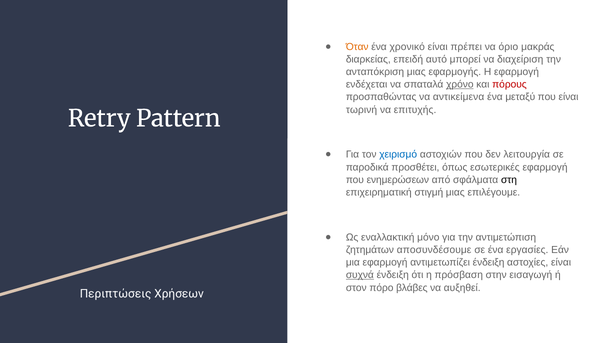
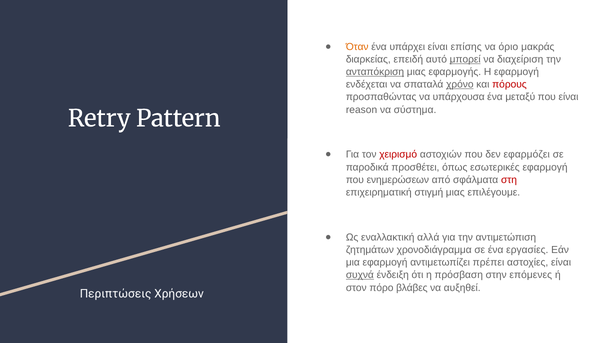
χρονικό: χρονικό -> υπάρχει (407, 47)
πρέπει: πρέπει -> επίσης (466, 47)
μπορεί underline: none -> present (465, 59)
ανταπόκριση underline: none -> present (375, 72)
αντικείμενα: αντικείμενα -> υπάρχουσα (459, 97)
τωρινή: τωρινή -> reason (362, 110)
επιτυχής: επιτυχής -> σύστημα (415, 110)
χειρισμό colour: blue -> red (398, 154)
λειτουργία: λειτουργία -> εφαρμόζει (527, 154)
στη colour: black -> red (509, 180)
μόνο: μόνο -> αλλά (428, 237)
αποσυνδέσουμε: αποσυνδέσουμε -> χρονοδιάγραμμα (434, 250)
αντιμετωπίζει ένδειξη: ένδειξη -> πρέπει (489, 262)
εισαγωγή: εισαγωγή -> επόμενες (531, 275)
